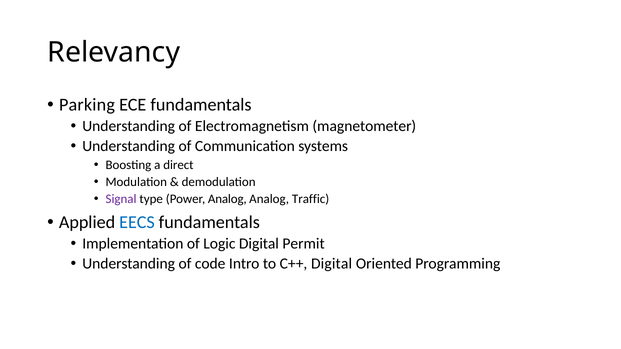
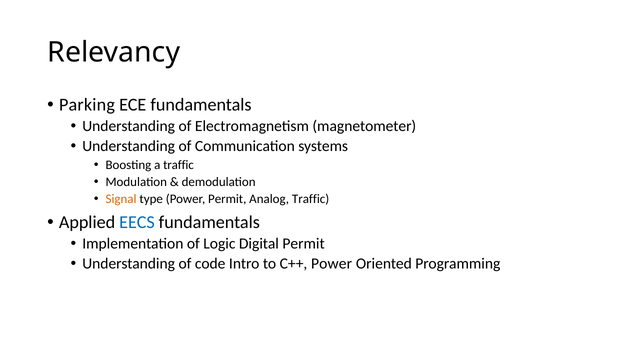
a direct: direct -> traffic (178, 165)
Signal colour: purple -> orange (121, 199)
Power Analog: Analog -> Permit (227, 199)
C++ Digital: Digital -> Power (332, 264)
